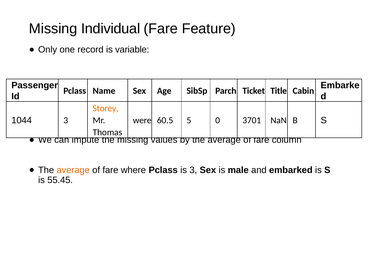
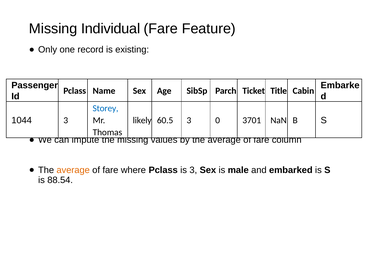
variable: variable -> existing (132, 50)
Storey colour: orange -> blue (105, 108)
were: were -> likely (142, 120)
60.5 5: 5 -> 3 (189, 120)
55.45: 55.45 -> 88.54 (60, 180)
